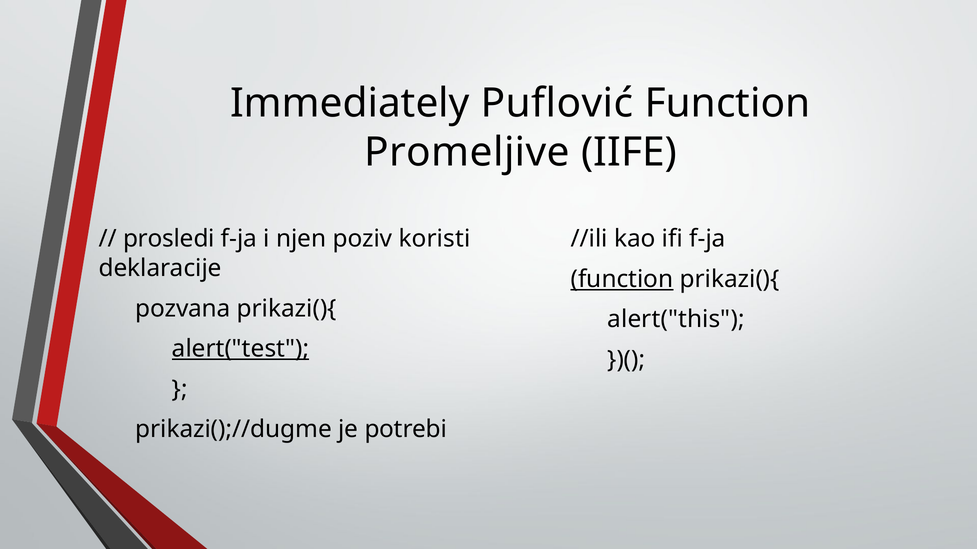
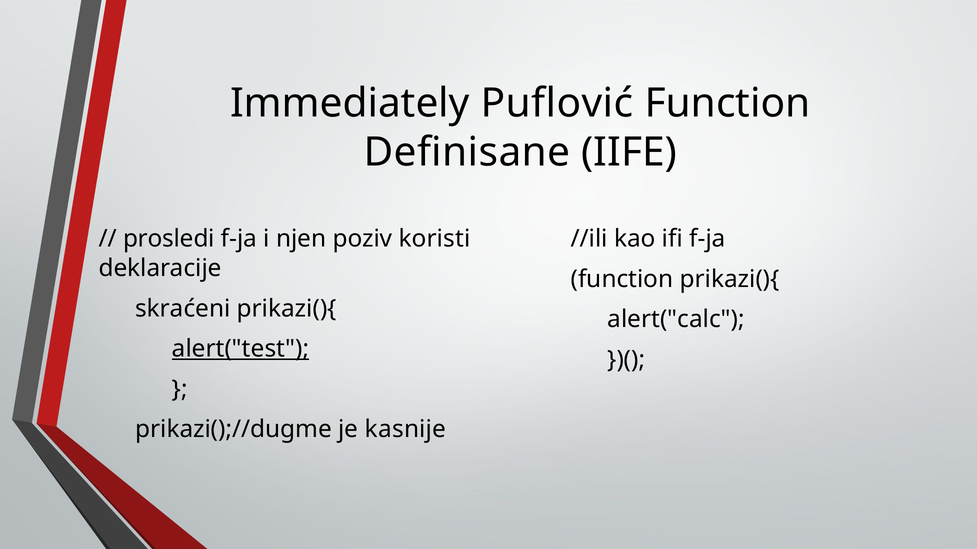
Promeljive: Promeljive -> Definisane (467, 152)
function underline: present -> none (622, 279)
pozvana: pozvana -> skraćeni (183, 309)
alert("this: alert("this -> alert("calc (676, 320)
potrebi: potrebi -> kasnije (406, 430)
